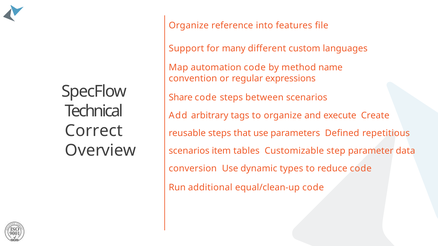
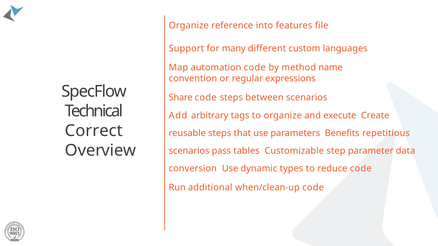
Defined: Defined -> Benefits (342, 133)
item: item -> pass (221, 151)
equal/clean-up: equal/clean-up -> when/clean-up (267, 188)
